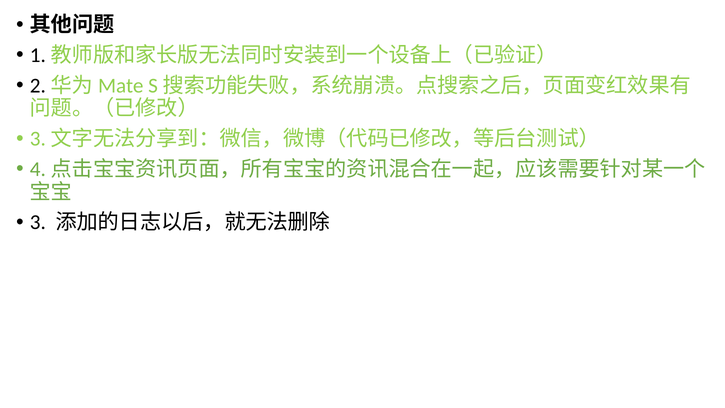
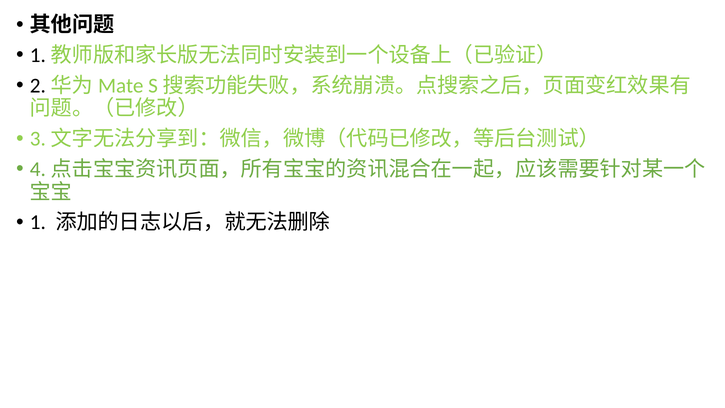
3: 3 -> 1 (38, 222)
